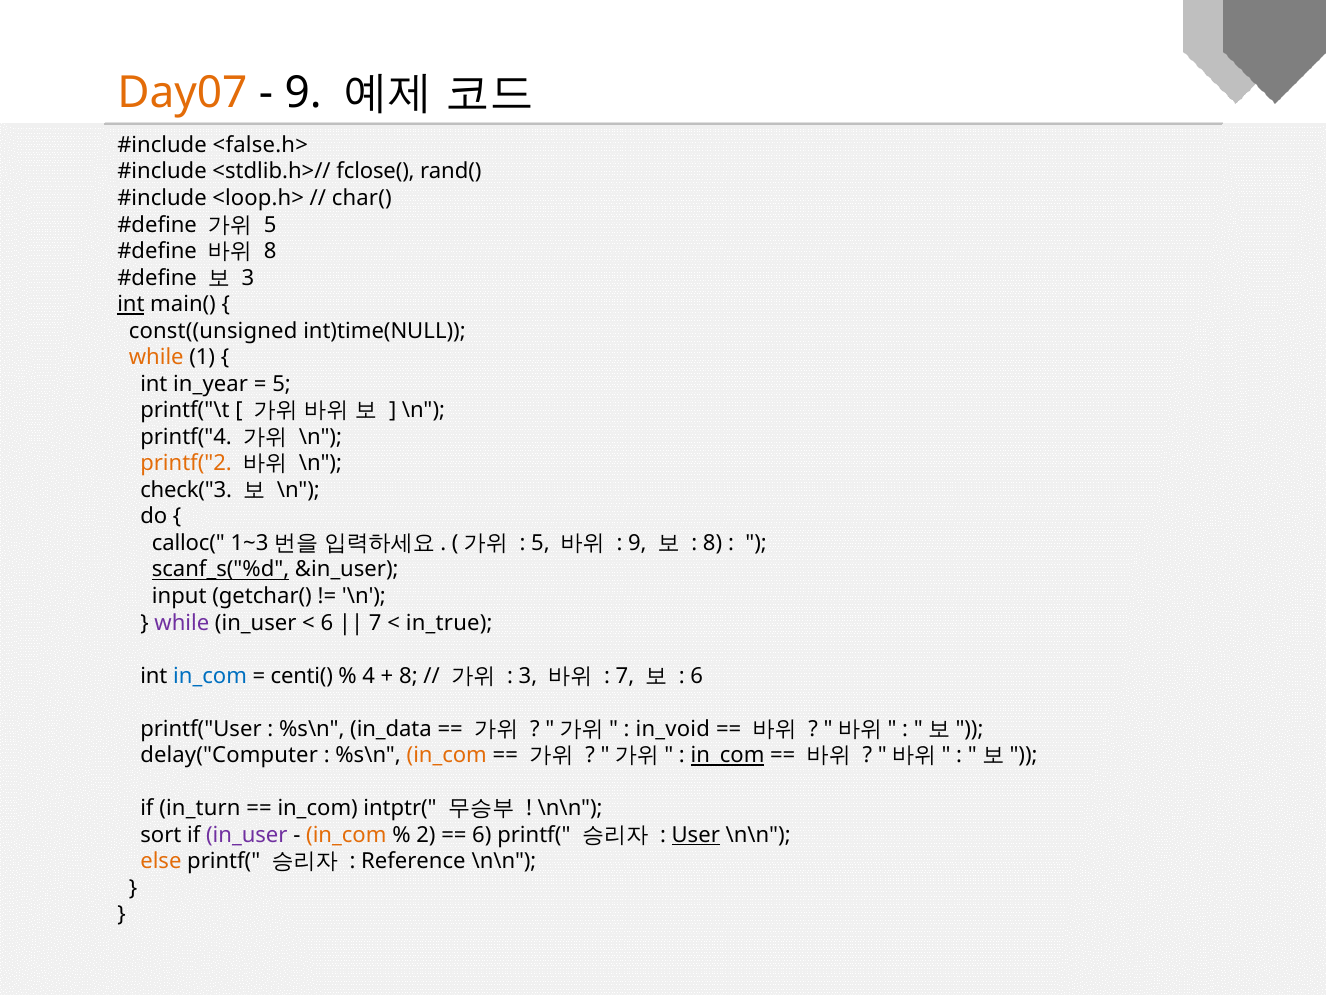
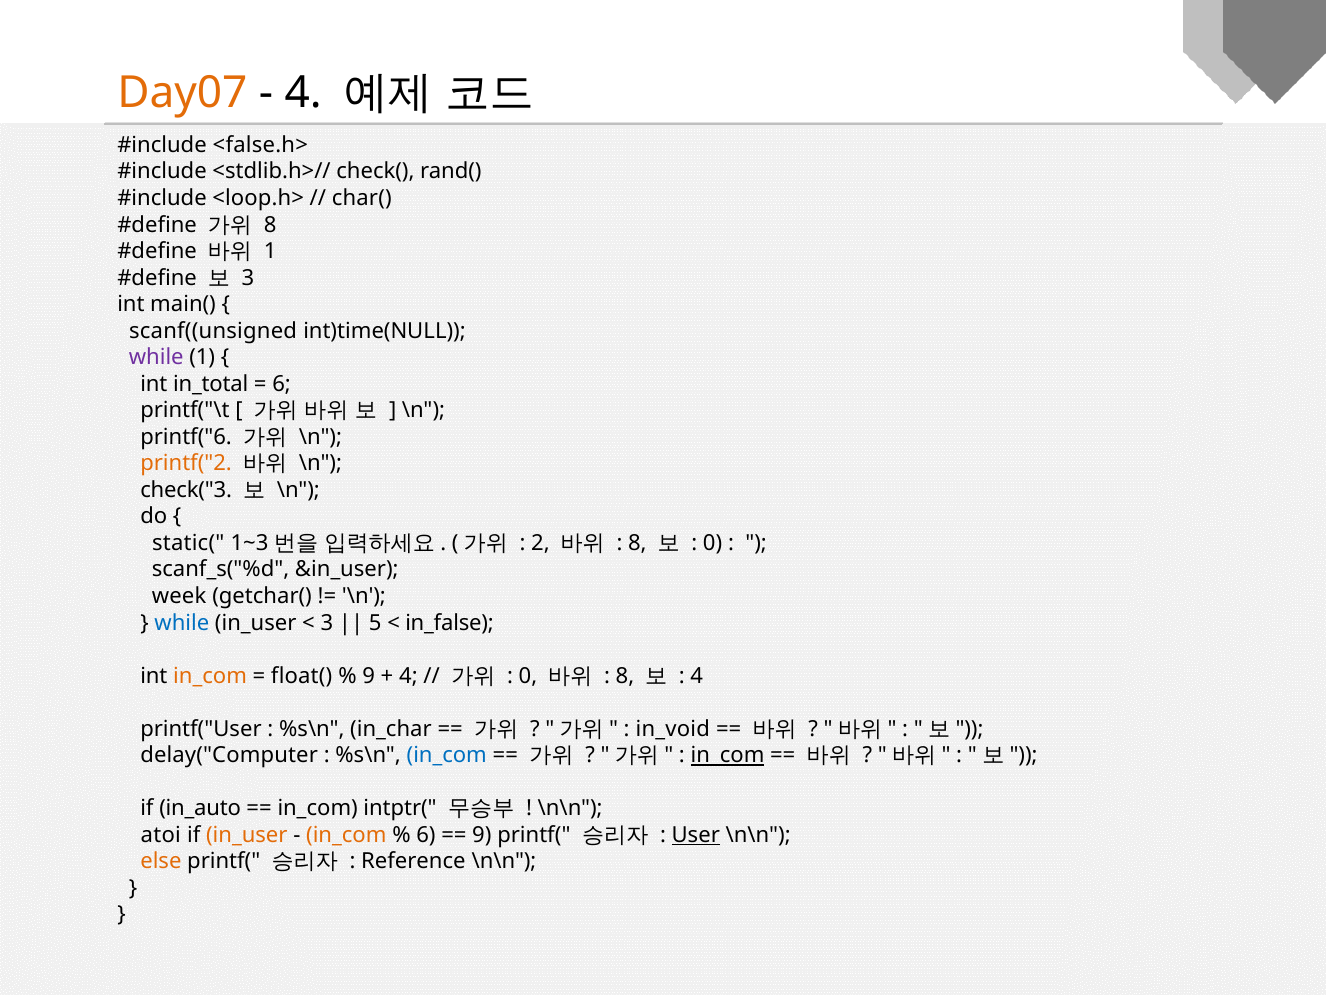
9: 9 -> 4 (303, 93)
fclose(: fclose( -> check( (375, 172)
5: 5 -> 8 (270, 225)
8: 8 -> 1 (270, 251)
int underline: present -> none (131, 304)
const((unsigned: const((unsigned -> scanf((unsigned (213, 331)
while colour: orange -> purple (156, 357)
in_year: in_year -> in_total (211, 384)
5: 5 -> 6 (282, 384)
printf("4: printf("4 -> printf("6 (186, 437)
calloc(: calloc( -> static( (188, 543)
5: 5 -> 2 (540, 543)
9: 9 -> 8 (637, 543)
8: 8 -> 0 (713, 543)
scanf_s("%d underline: present -> none (221, 569)
input: input -> week (179, 596)
while colour: purple -> blue (182, 622)
6: 6 -> 3 (327, 622)
7: 7 -> 5 (375, 622)
in_true: in_true -> in_false (449, 622)
in_com colour: blue -> orange (210, 675)
centi(: centi( -> float( (302, 675)
4: 4 -> 9 (369, 675)
8: 8 -> 4 (408, 675)
3: 3 -> 0 (528, 675)
7: 7 -> 8 (625, 675)
6: 6 -> 4 (697, 675)
in_data: in_data -> in_char (391, 729)
in_com colour: orange -> blue (447, 755)
in_turn: in_turn -> in_auto (200, 808)
sort: sort -> atoi (161, 835)
in_user colour: purple -> orange (247, 835)
2: 2 -> 6 (426, 835)
6: 6 -> 9 (482, 835)
